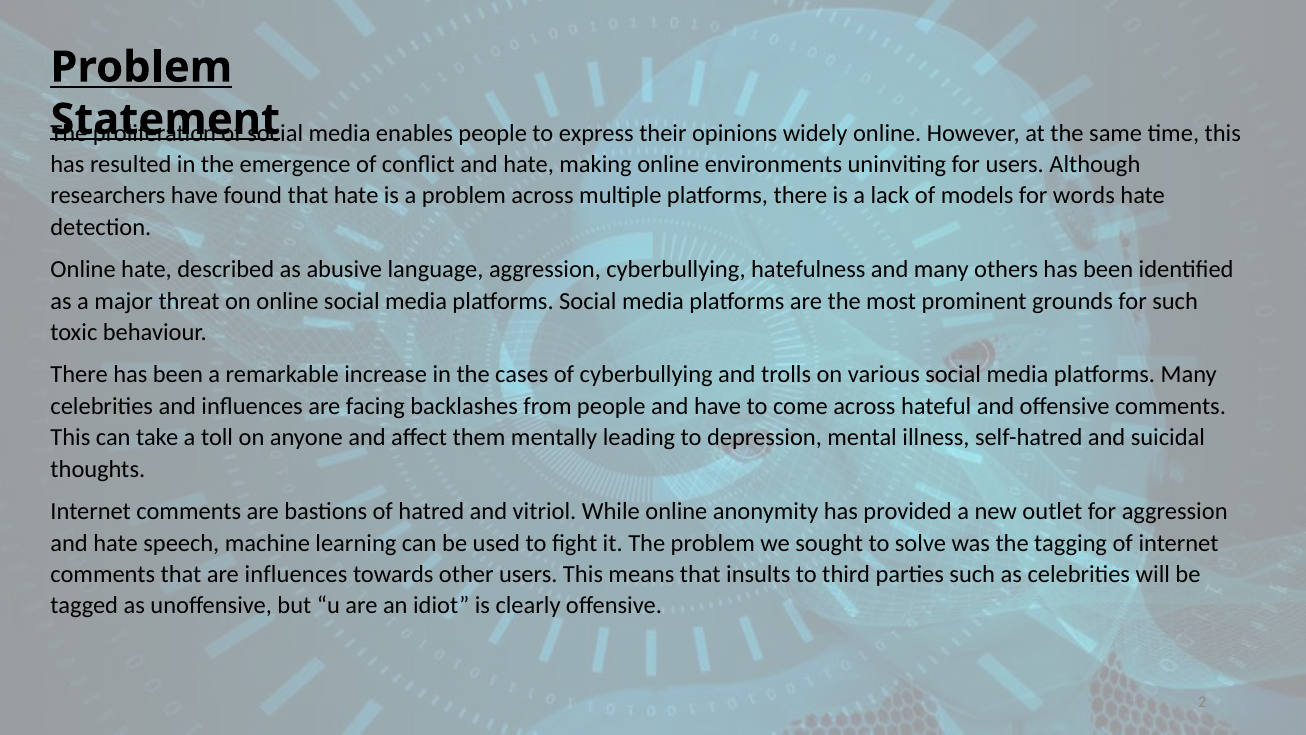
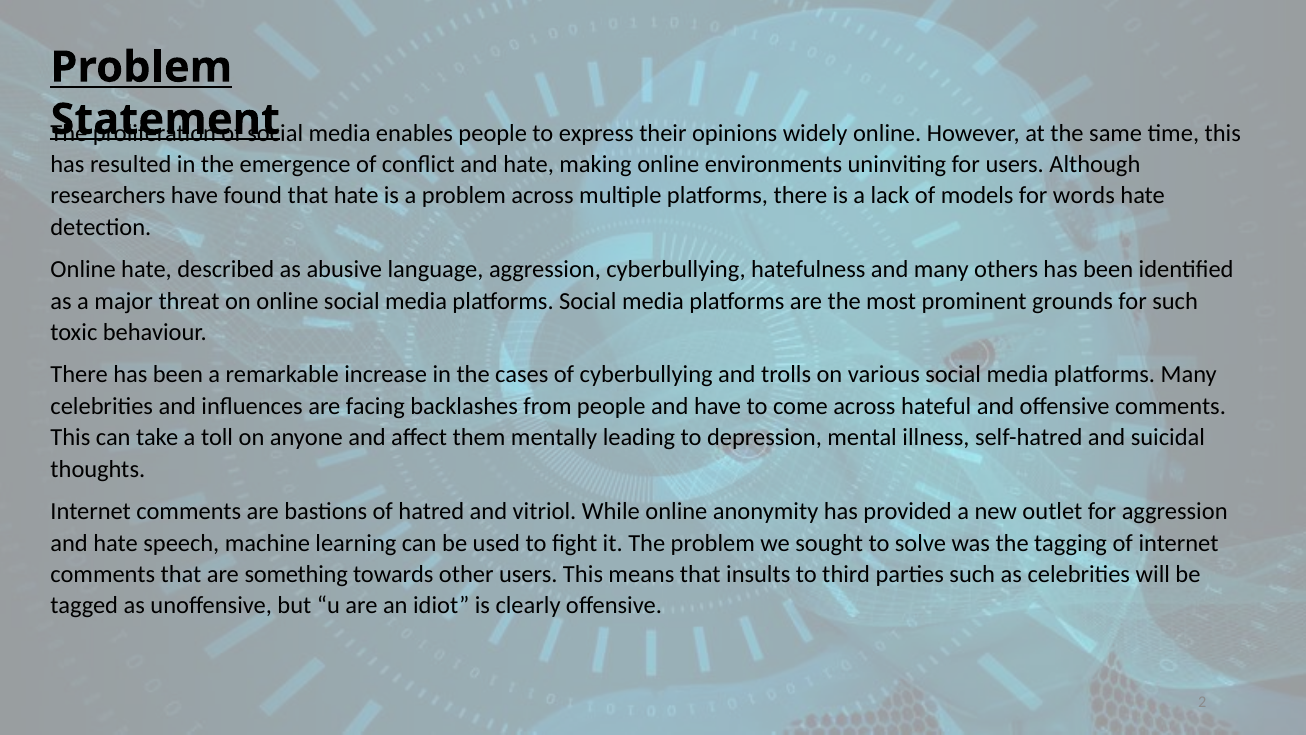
are influences: influences -> something (296, 574)
